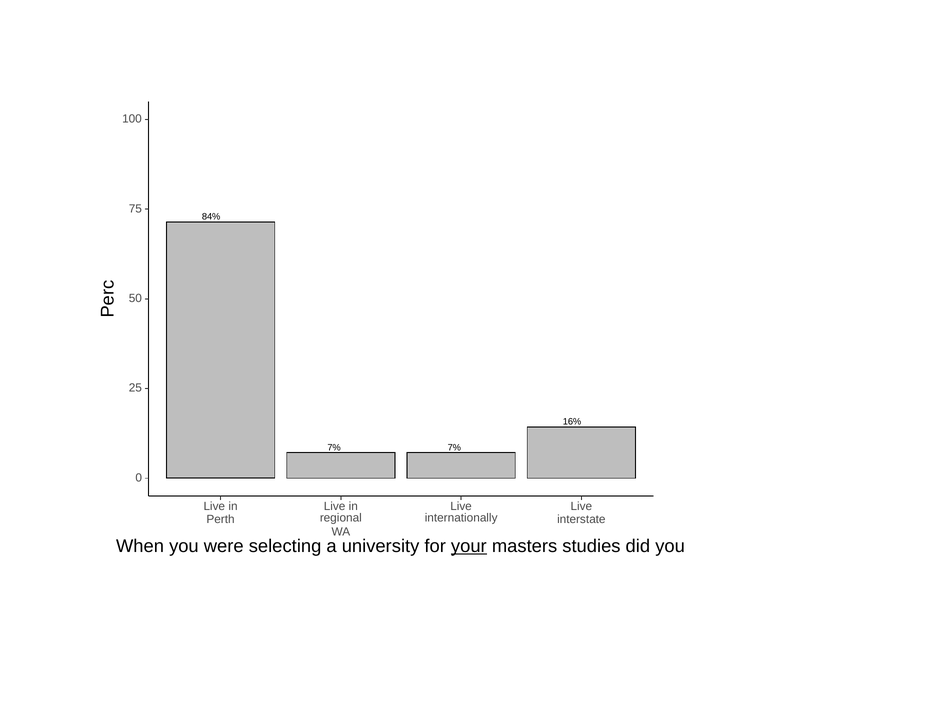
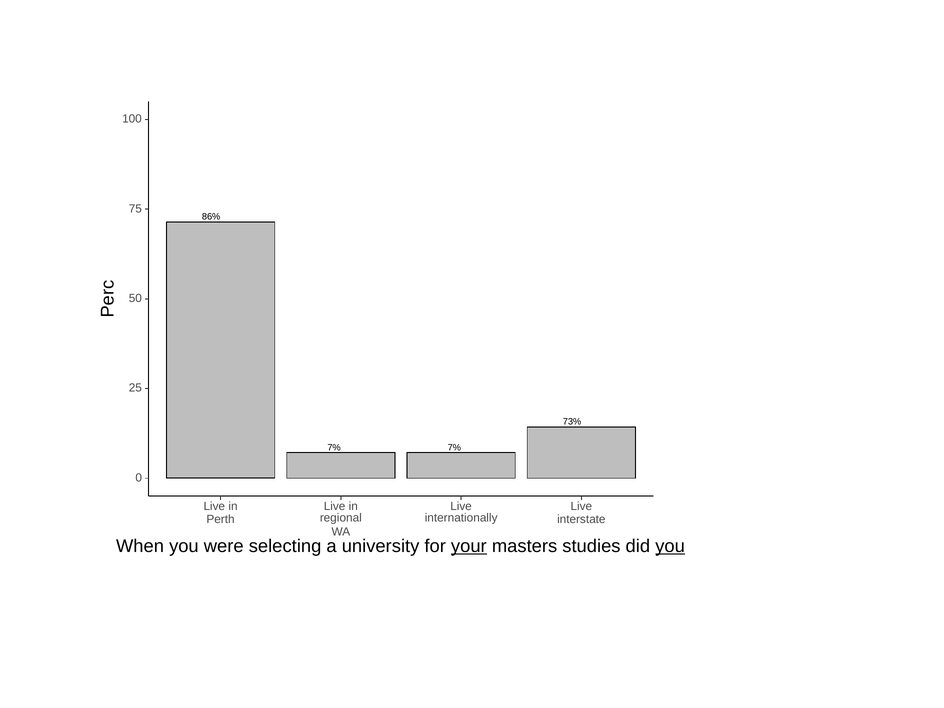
84%: 84% -> 86% (211, 217)
16%: 16% -> 73% (572, 422)
you underline: none -> present (670, 546)
